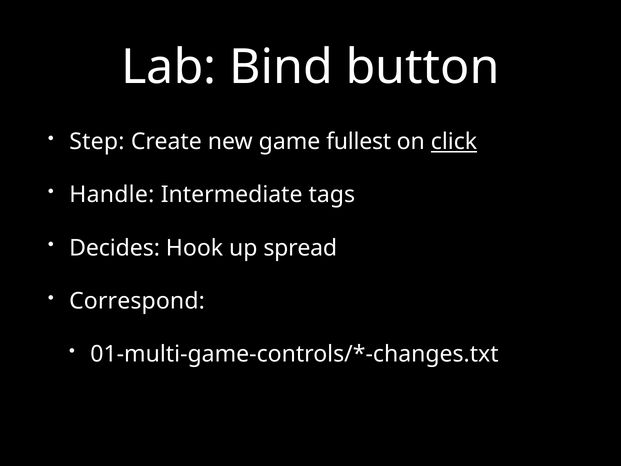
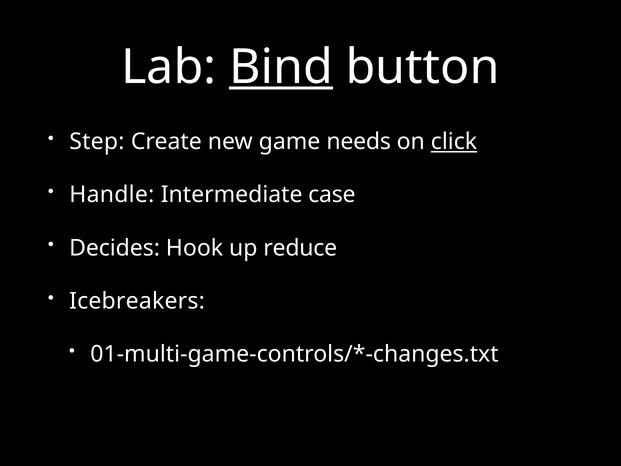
Bind underline: none -> present (281, 67)
fullest: fullest -> needs (359, 142)
tags: tags -> case (332, 195)
spread: spread -> reduce (300, 248)
Correspond: Correspond -> Icebreakers (137, 301)
